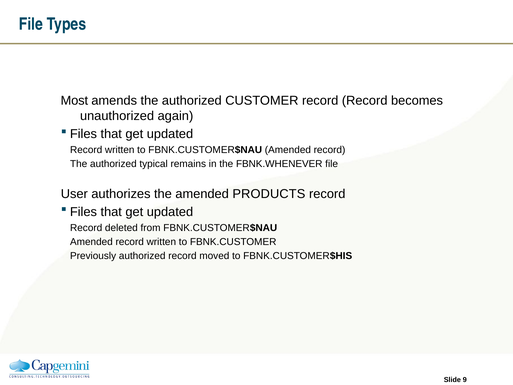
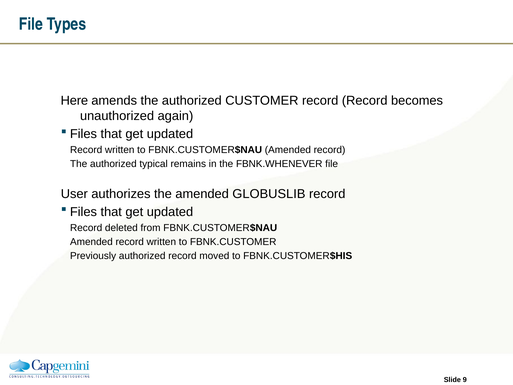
Most: Most -> Here (74, 100)
PRODUCTS: PRODUCTS -> GLOBUSLIB (269, 194)
